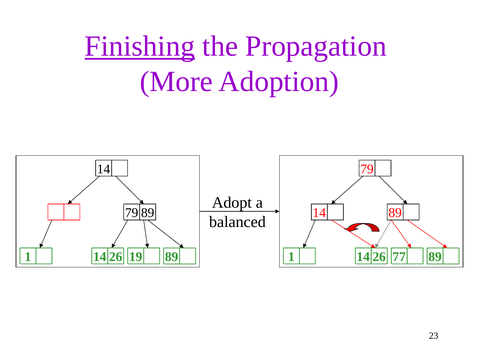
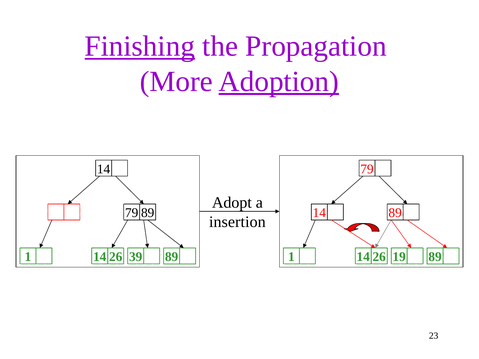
Adoption underline: none -> present (279, 81)
balanced: balanced -> insertion (237, 222)
19: 19 -> 39 (136, 257)
77: 77 -> 19 (399, 257)
